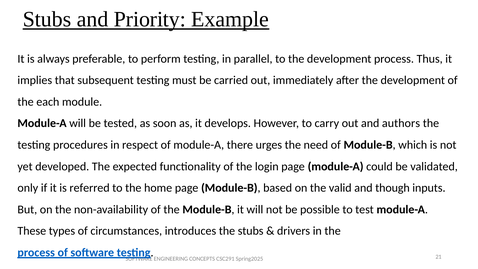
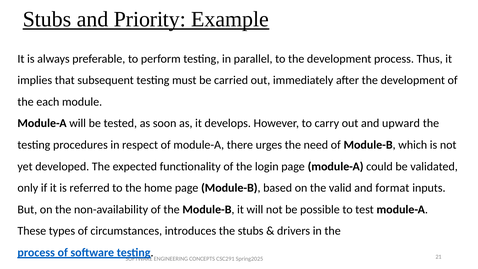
authors: authors -> upward (401, 123)
though: though -> format (392, 188)
